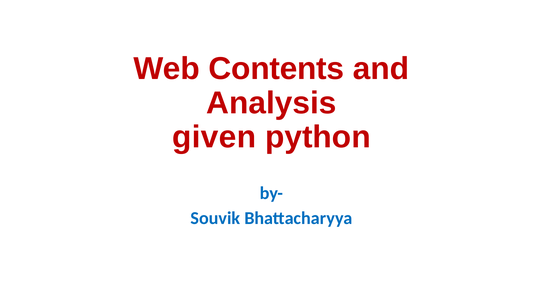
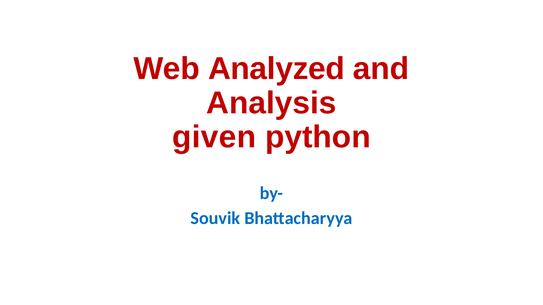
Contents: Contents -> Analyzed (276, 69)
